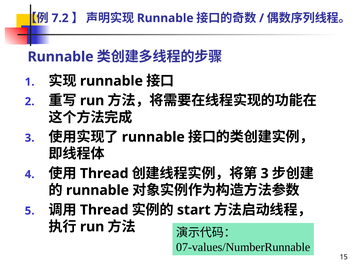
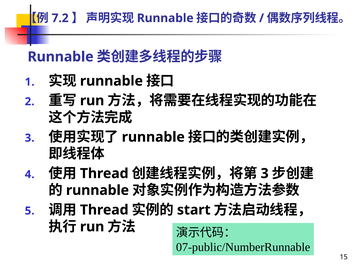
07-values/NumberRunnable: 07-values/NumberRunnable -> 07-public/NumberRunnable (243, 246)
